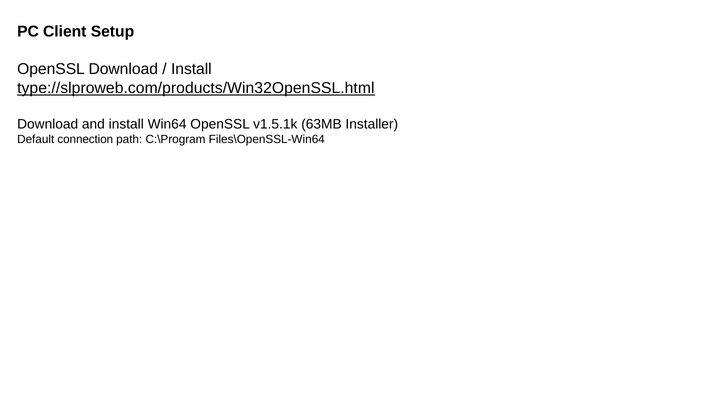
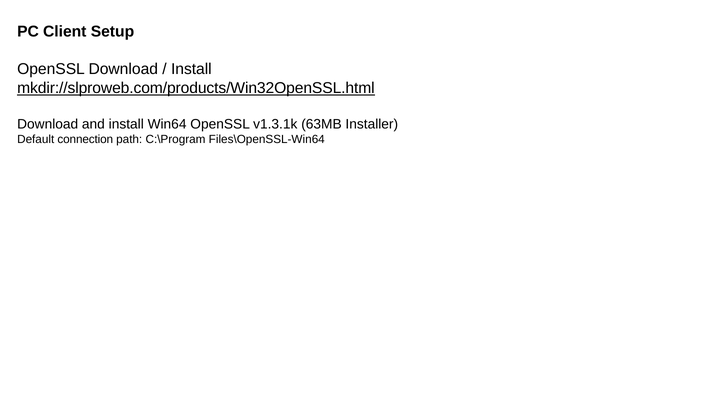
type://slproweb.com/products/Win32OpenSSL.html: type://slproweb.com/products/Win32OpenSSL.html -> mkdir://slproweb.com/products/Win32OpenSSL.html (196, 88)
v1.5.1k: v1.5.1k -> v1.3.1k (275, 124)
